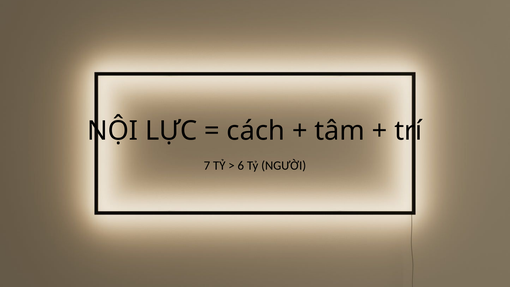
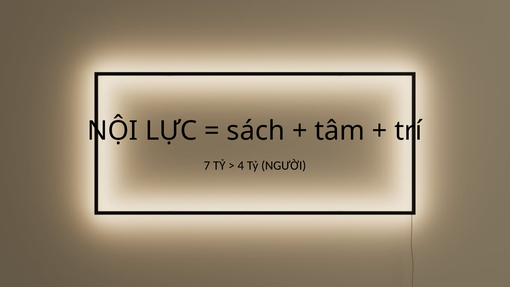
cách: cách -> sách (256, 131)
6: 6 -> 4 (241, 166)
